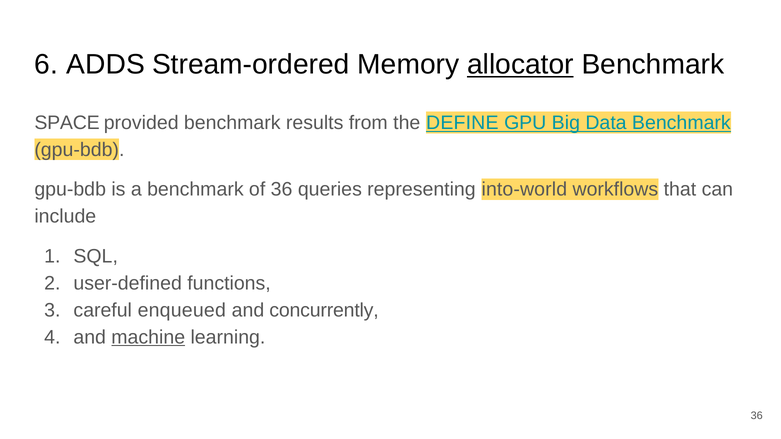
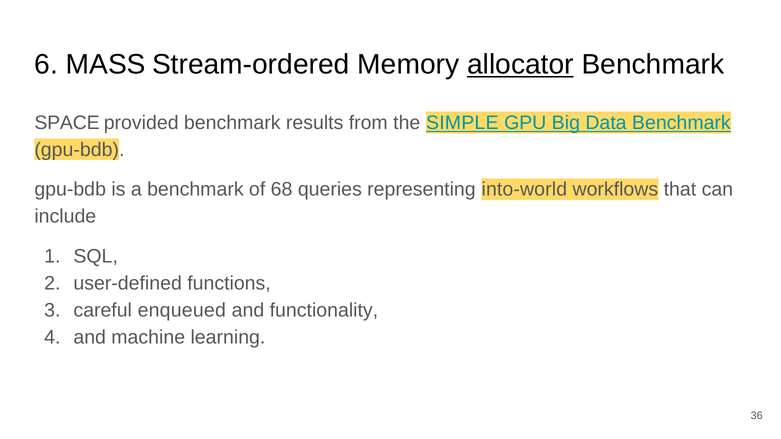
ADDS: ADDS -> MASS (106, 65)
DEFINE: DEFINE -> SIMPLE (462, 123)
of 36: 36 -> 68 (282, 190)
concurrently: concurrently -> functionality (324, 310)
machine underline: present -> none (148, 337)
